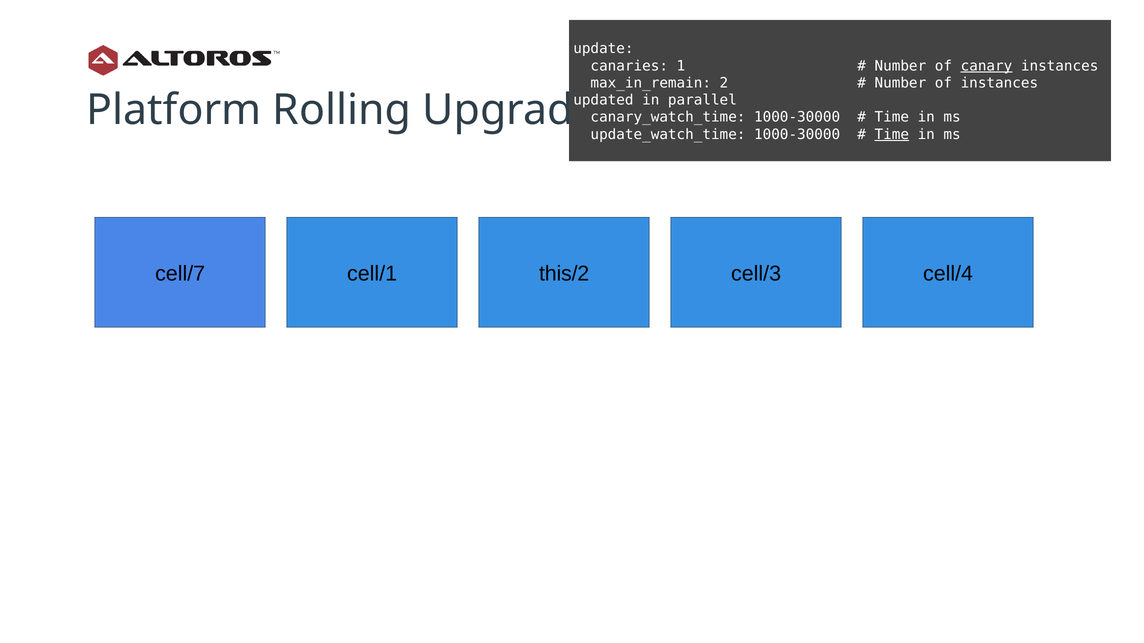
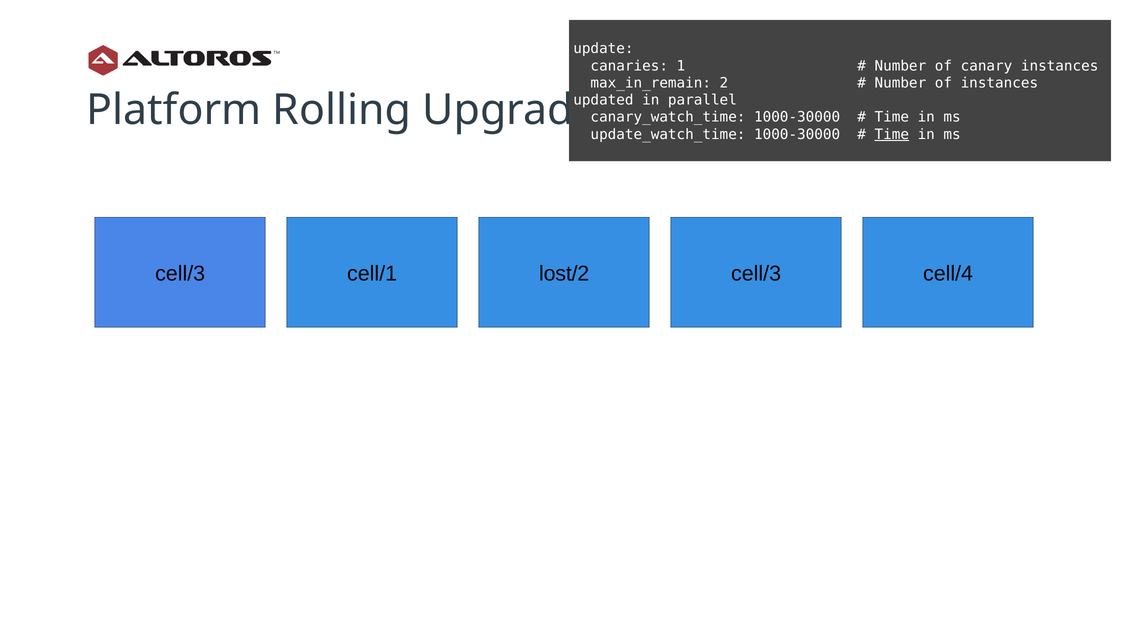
canary underline: present -> none (986, 66)
cell/7: cell/7 -> cell/3 (180, 274)
this/2: this/2 -> lost/2 (564, 274)
